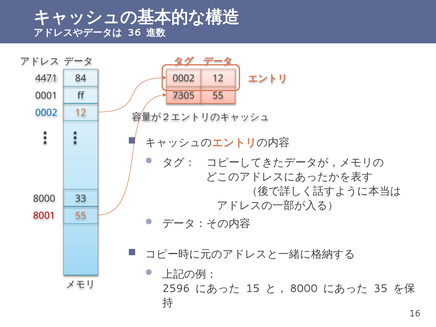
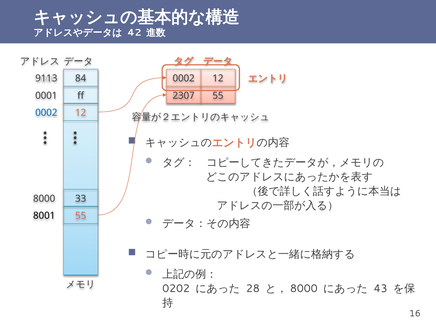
36: 36 -> 42 (134, 33)
4471: 4471 -> 9113 (46, 78)
7305: 7305 -> 2307 (184, 95)
8001 colour: red -> black (44, 216)
2596: 2596 -> 0202 (176, 289)
15: 15 -> 28 (253, 289)
35: 35 -> 43 (381, 289)
